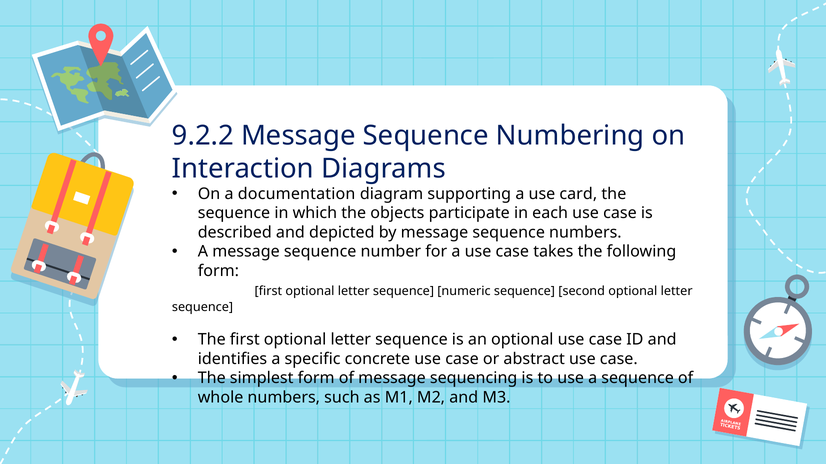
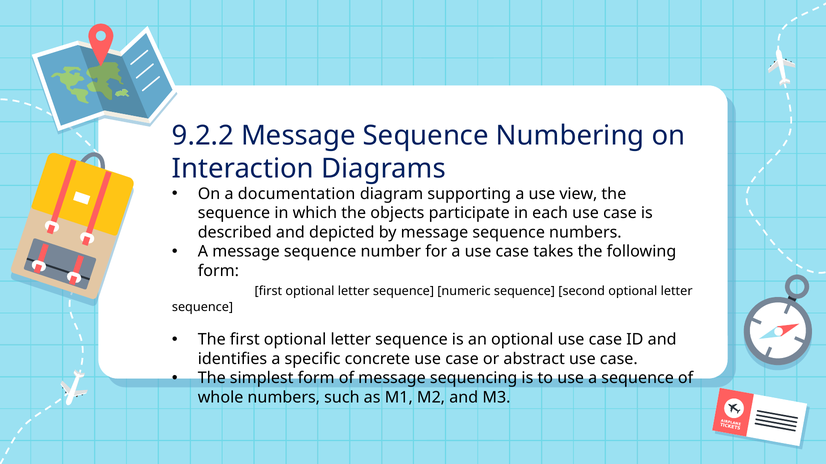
card: card -> view (578, 194)
